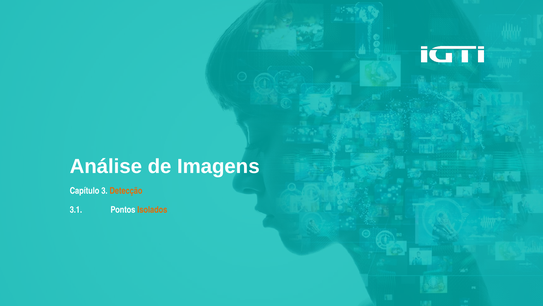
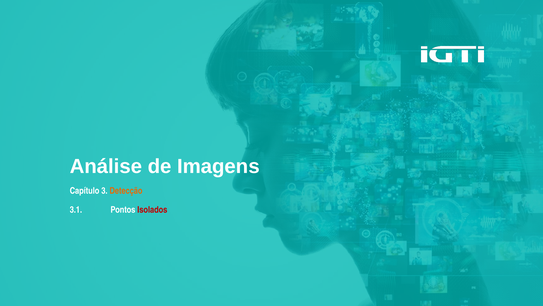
Isolados colour: orange -> red (152, 210)
